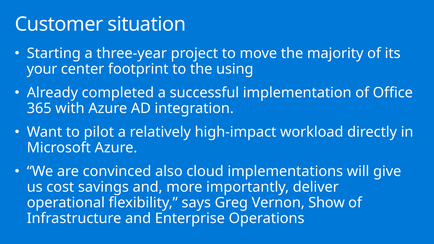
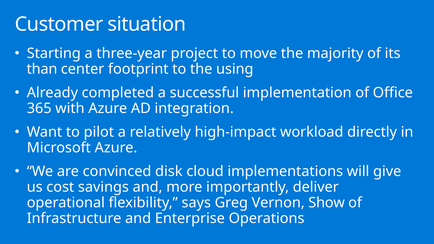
your: your -> than (42, 69)
also: also -> disk (169, 172)
